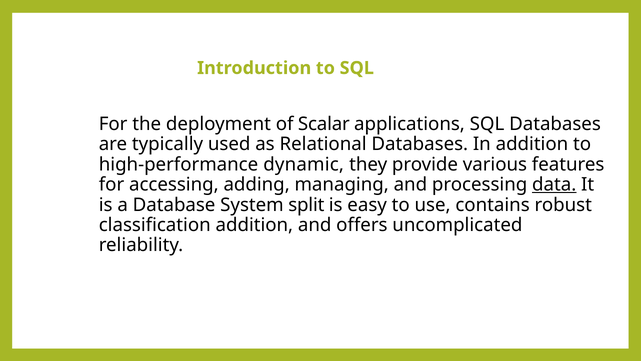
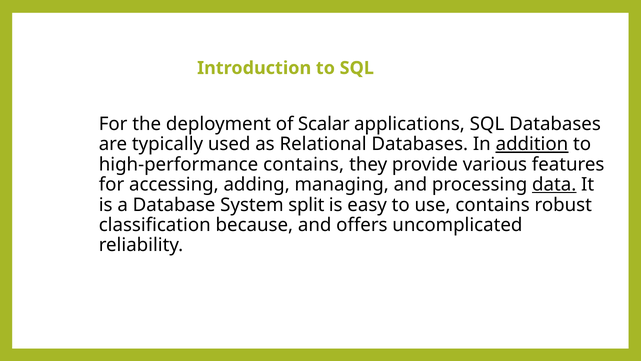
addition underline: none -> present (532, 144)
high-performance dynamic: dynamic -> contains (304, 164)
classification addition: addition -> because (254, 225)
